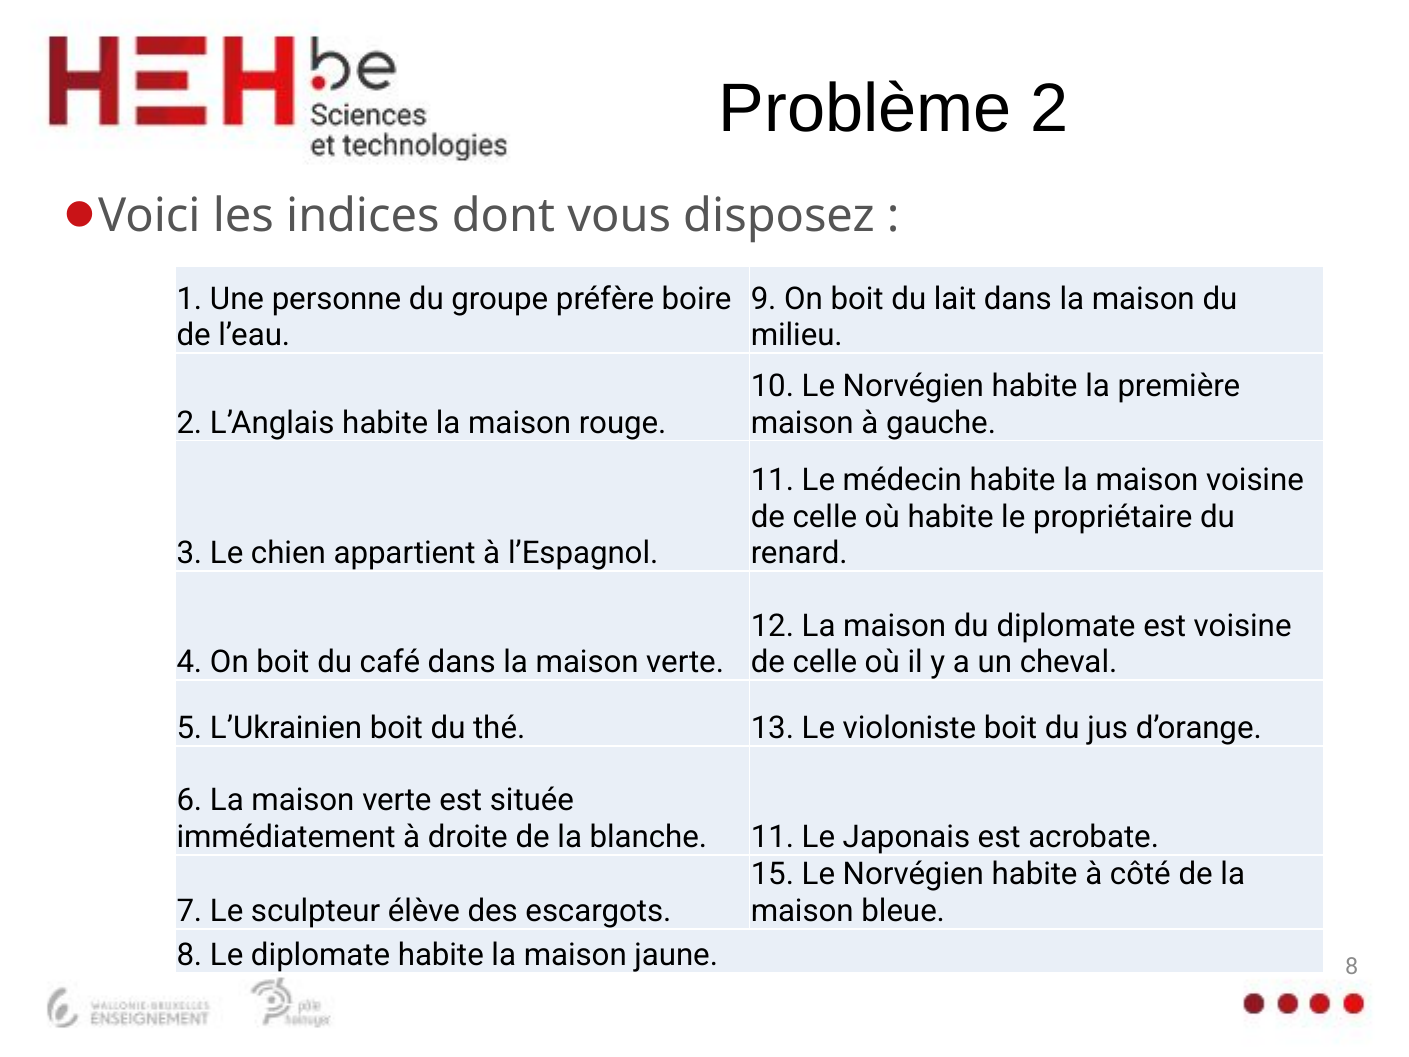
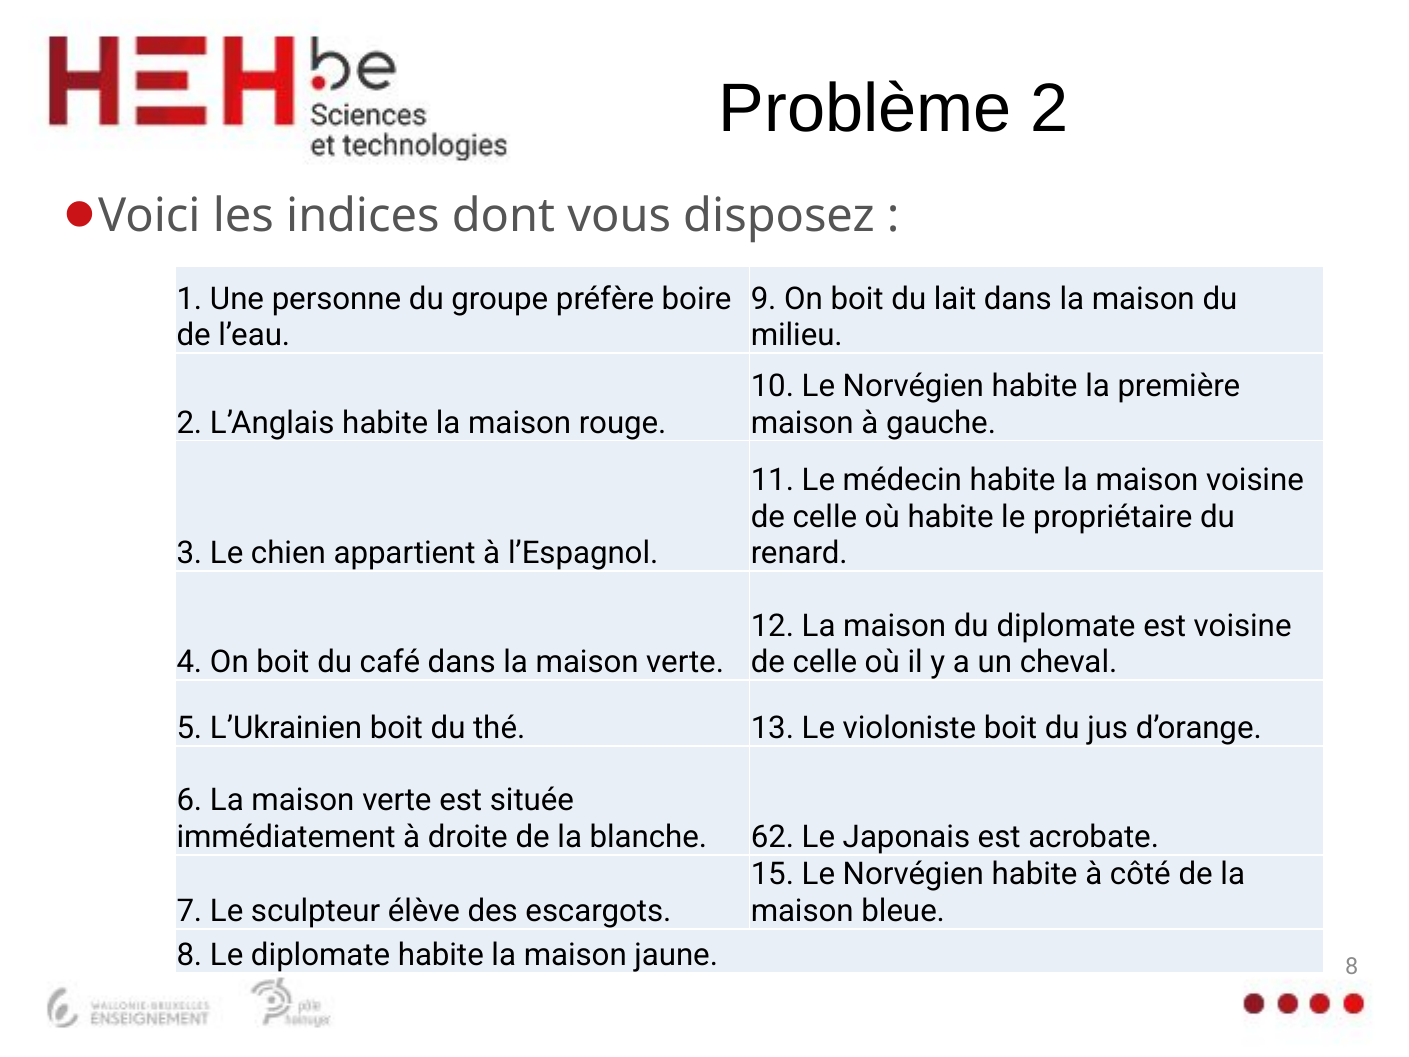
blanche 11: 11 -> 62 (772, 837)
